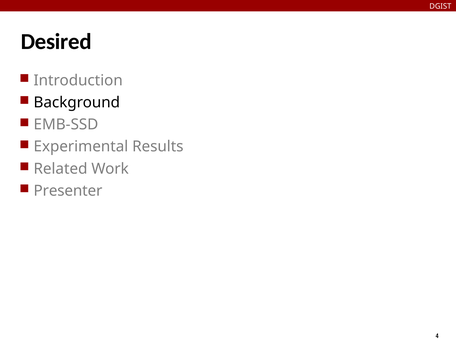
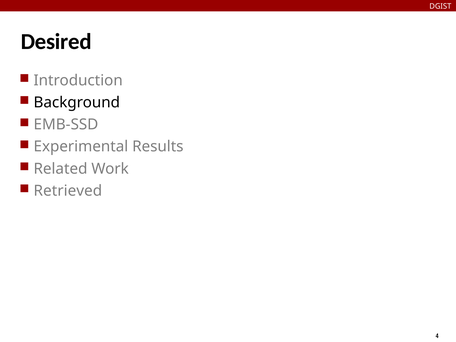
Presenter: Presenter -> Retrieved (68, 191)
